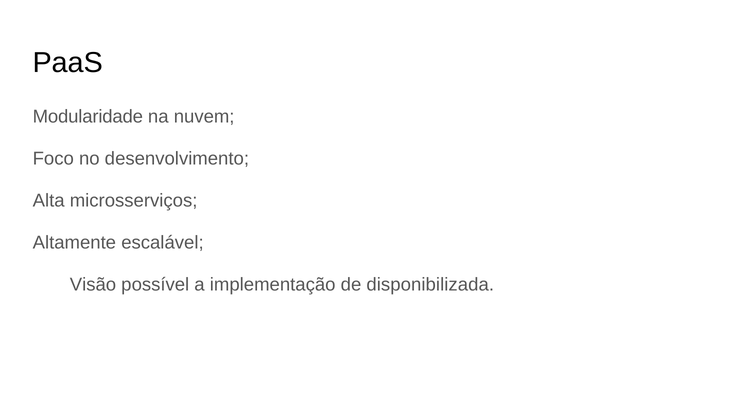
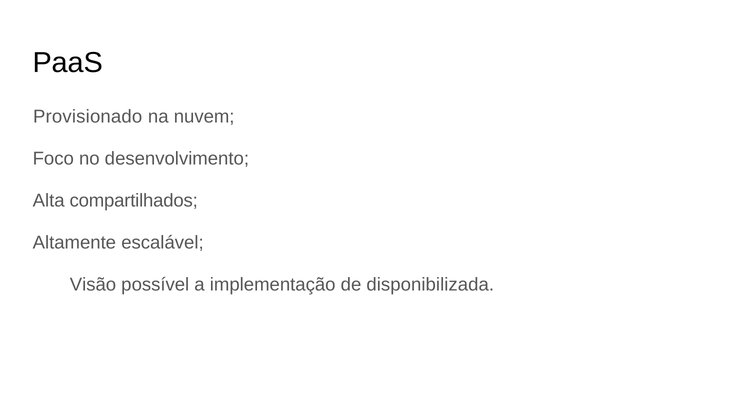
Modularidade: Modularidade -> Provisionado (88, 117)
microsserviços: microsserviços -> compartilhados (134, 201)
